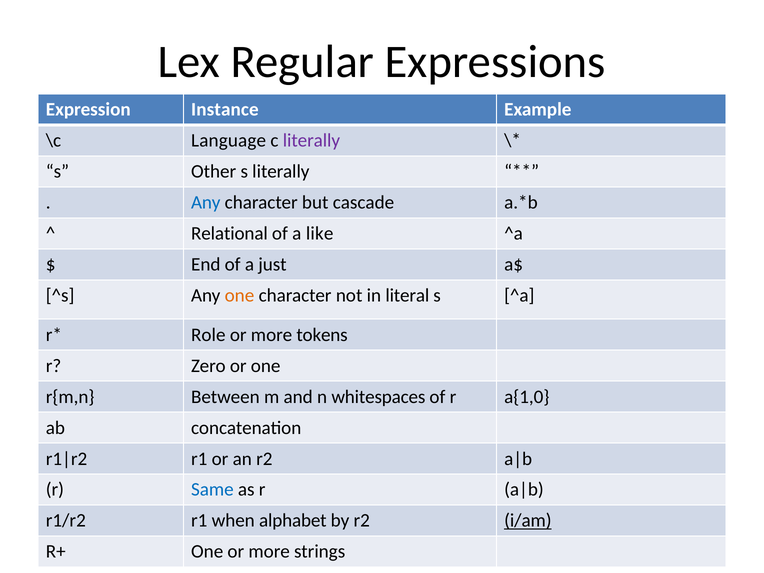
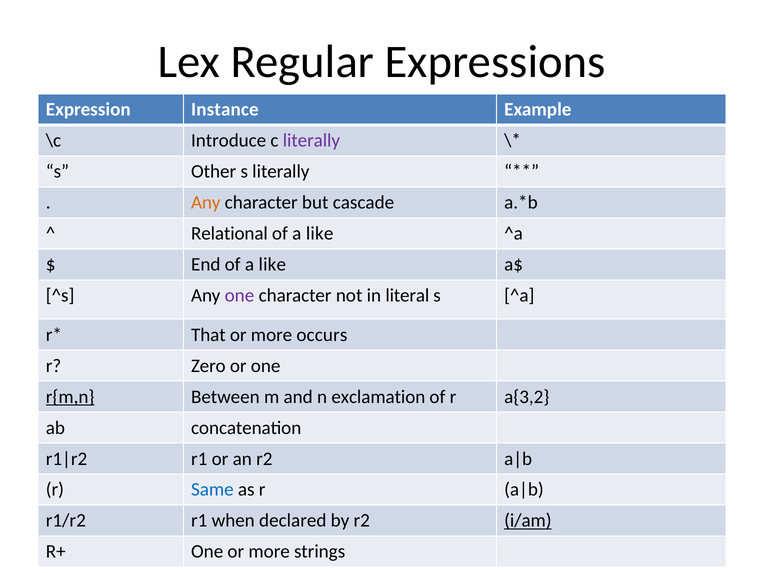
Language: Language -> Introduce (229, 141)
Any colour: blue -> orange (206, 203)
End of a just: just -> like (272, 265)
one colour: orange -> purple (239, 296)
Role: Role -> That (208, 335)
tokens: tokens -> occurs (322, 335)
r{m,n underline: none -> present (70, 397)
whitespaces: whitespaces -> exclamation (378, 397)
a{1,0: a{1,0 -> a{3,2 (527, 397)
alphabet: alphabet -> declared (293, 521)
